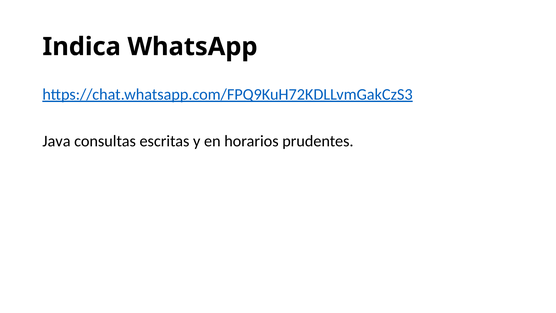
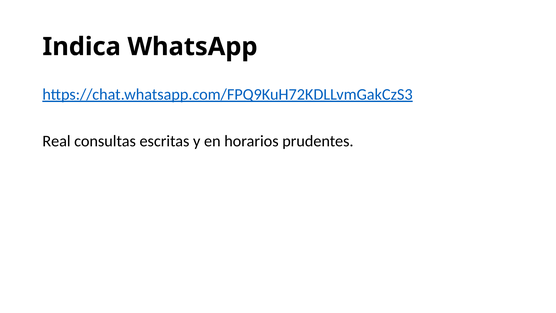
Java: Java -> Real (57, 141)
